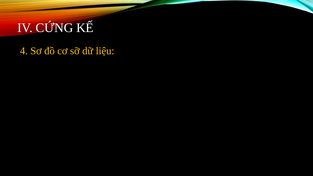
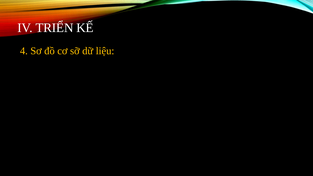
CỨNG: CỨNG -> TRIỂN (55, 28)
